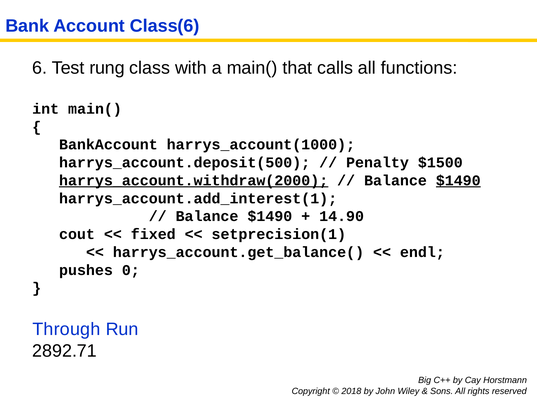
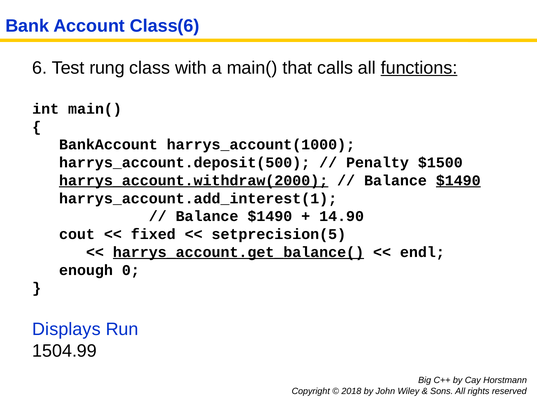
functions underline: none -> present (419, 68)
setprecision(1: setprecision(1 -> setprecision(5 (279, 234)
harrys_account.get_balance( underline: none -> present (238, 252)
pushes: pushes -> enough (86, 270)
Through: Through -> Displays (66, 329)
2892.71: 2892.71 -> 1504.99 (65, 351)
